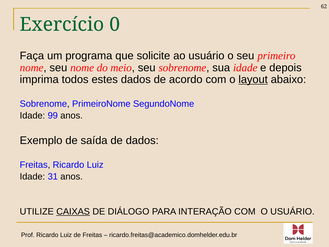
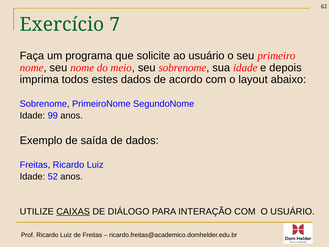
0: 0 -> 7 (115, 25)
layout underline: present -> none (253, 79)
31: 31 -> 52 (53, 176)
